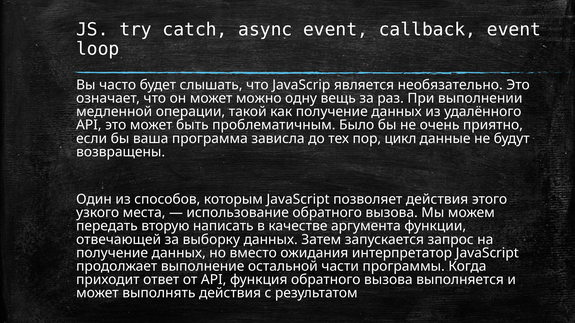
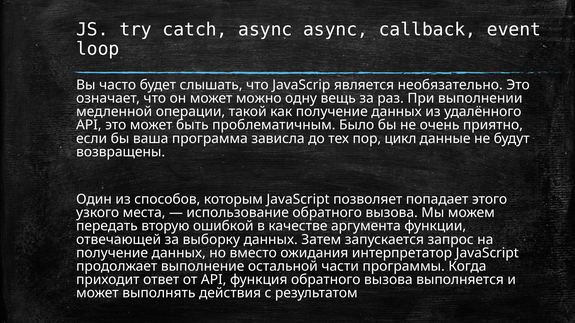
async event: event -> async (336, 30)
позволяет действия: действия -> попадает (437, 200)
написать: написать -> ошибкой (223, 226)
